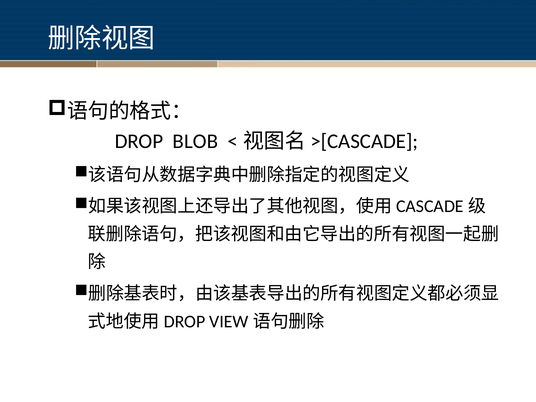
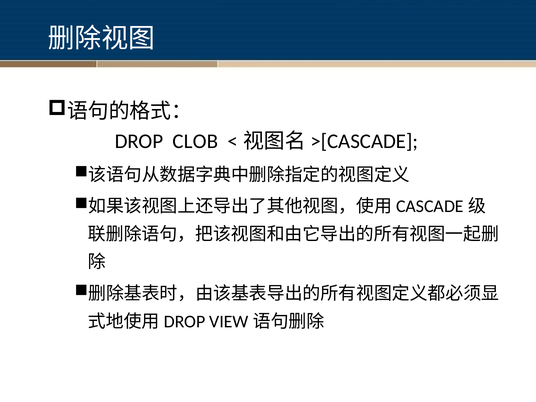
BLOB: BLOB -> CLOB (195, 141)
